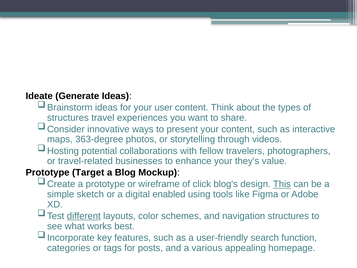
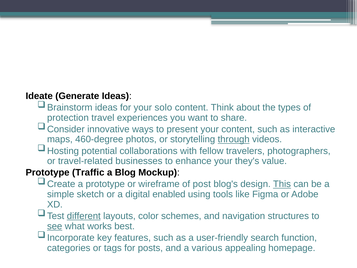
user: user -> solo (163, 107)
structures: structures -> protection (68, 118)
363-degree: 363-degree -> 460-degree (99, 139)
through underline: none -> present (234, 139)
Target: Target -> Traffic (88, 172)
click: click -> post (202, 184)
see underline: none -> present (55, 226)
